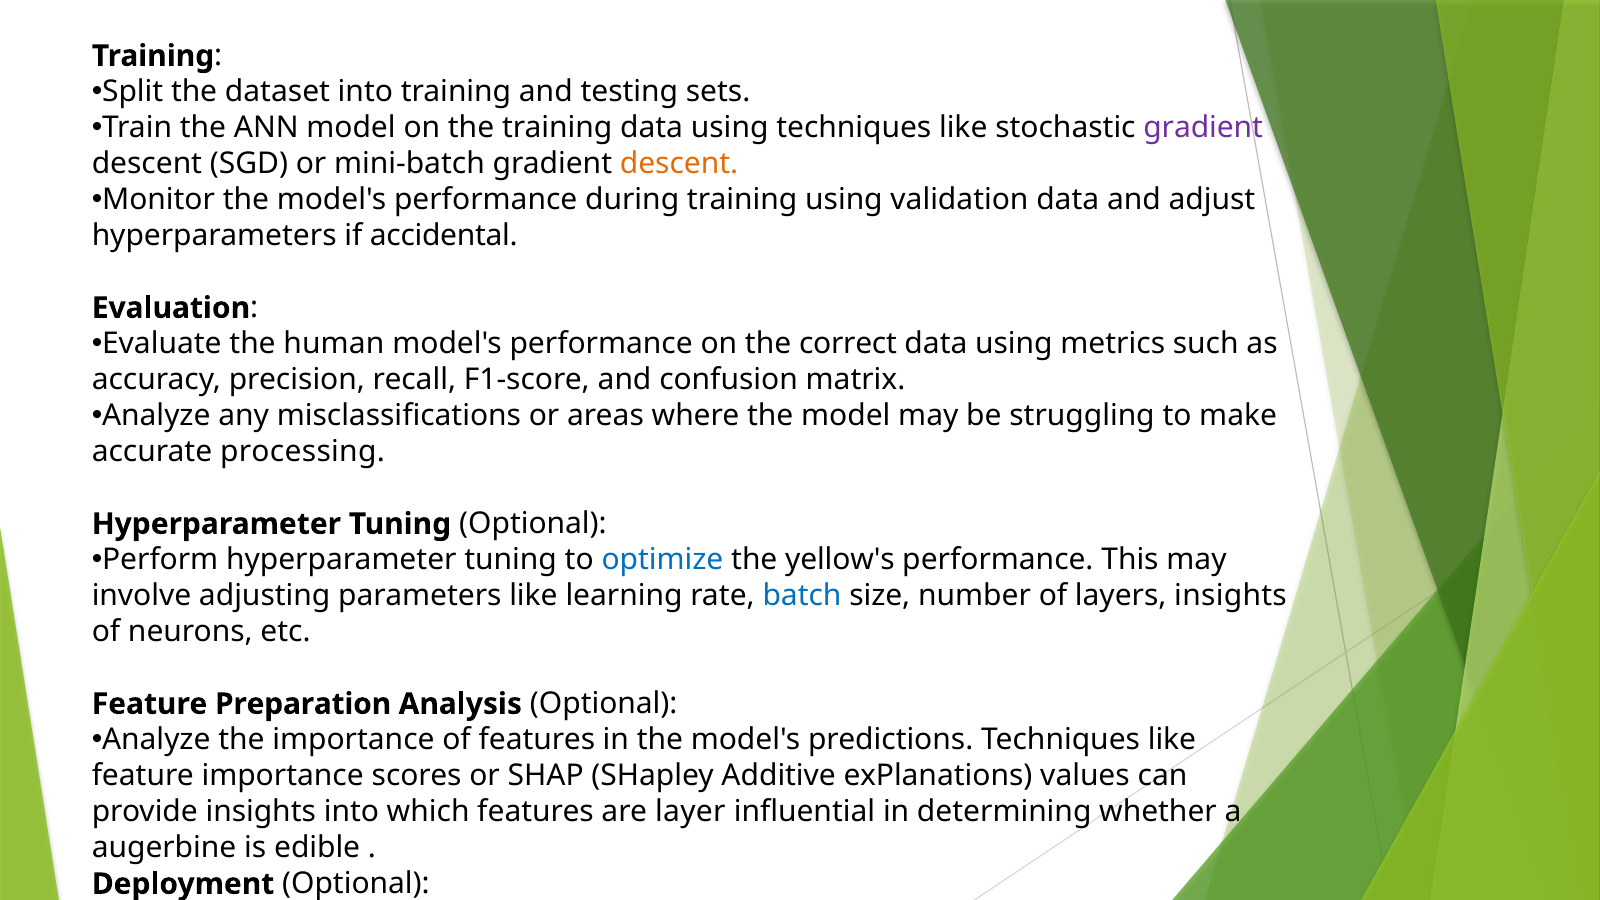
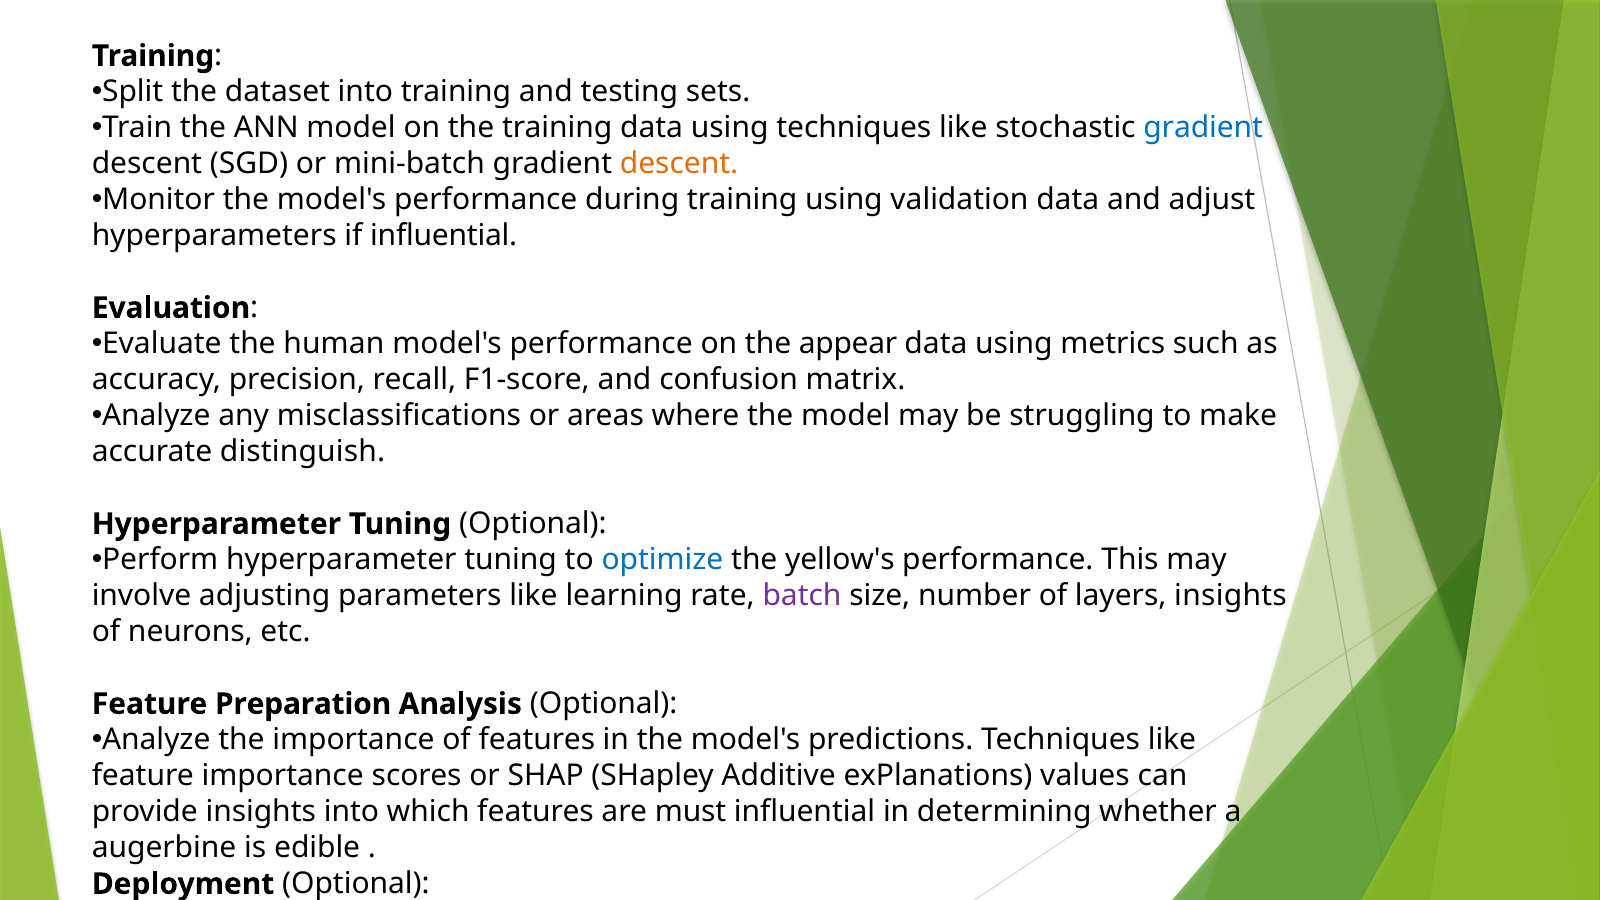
gradient colour: purple -> blue (1203, 128)
if accidental: accidental -> influential (444, 236)
correct: correct -> appear (848, 344)
processing: processing -> distinguish (303, 452)
batch colour: blue -> purple (802, 596)
layer: layer -> must (691, 812)
